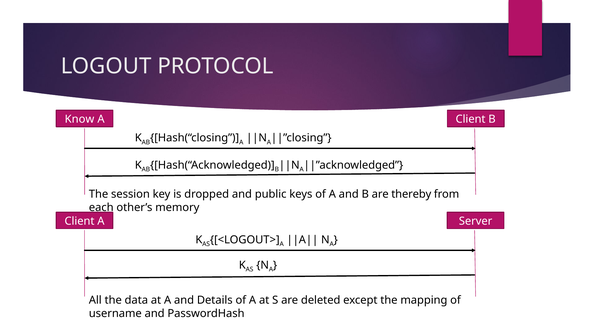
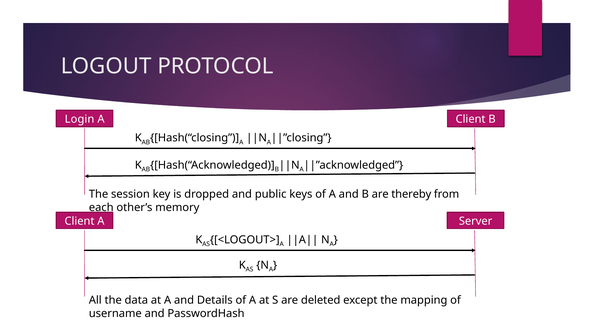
Know: Know -> Login (80, 119)
